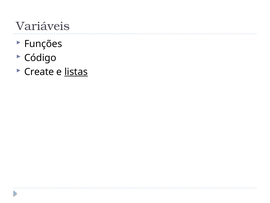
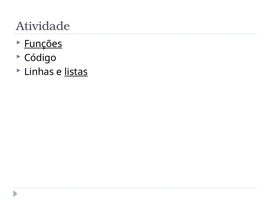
Variáveis: Variáveis -> Atividade (43, 26)
Funções underline: none -> present (43, 44)
Create: Create -> Linhas (39, 72)
